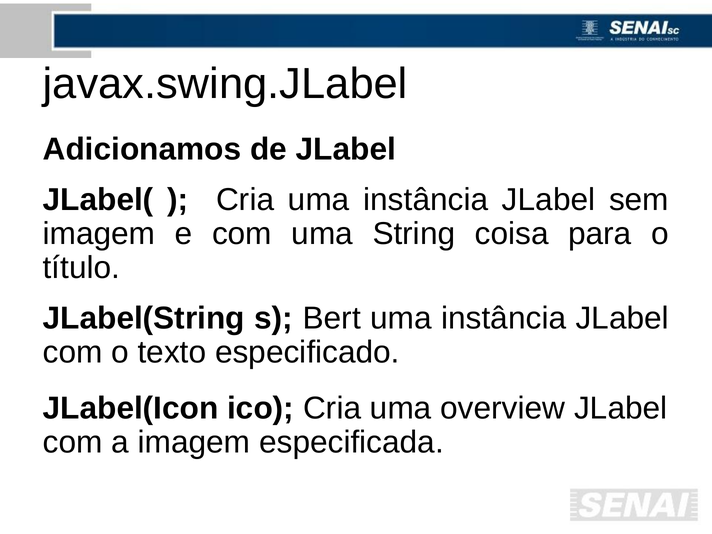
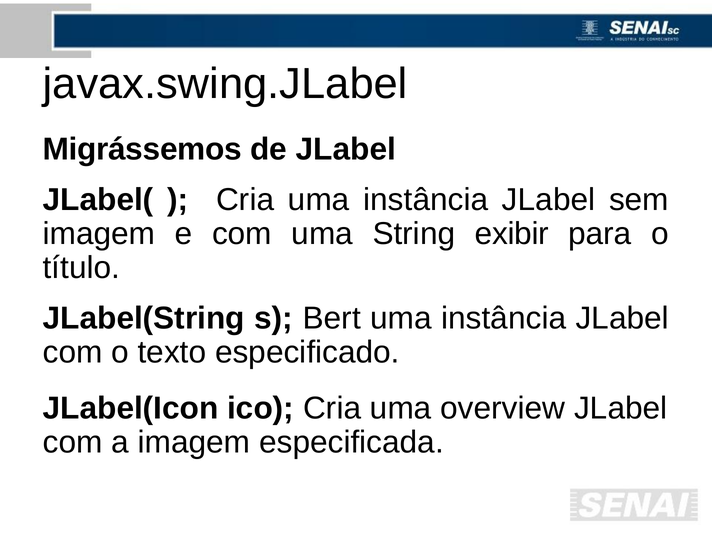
Adicionamos: Adicionamos -> Migrássemos (142, 149)
coisa: coisa -> exibir (512, 234)
